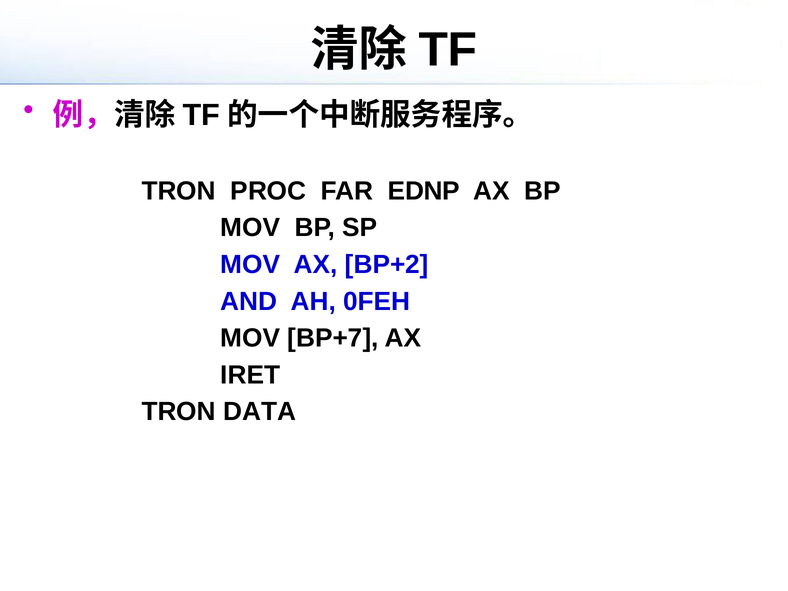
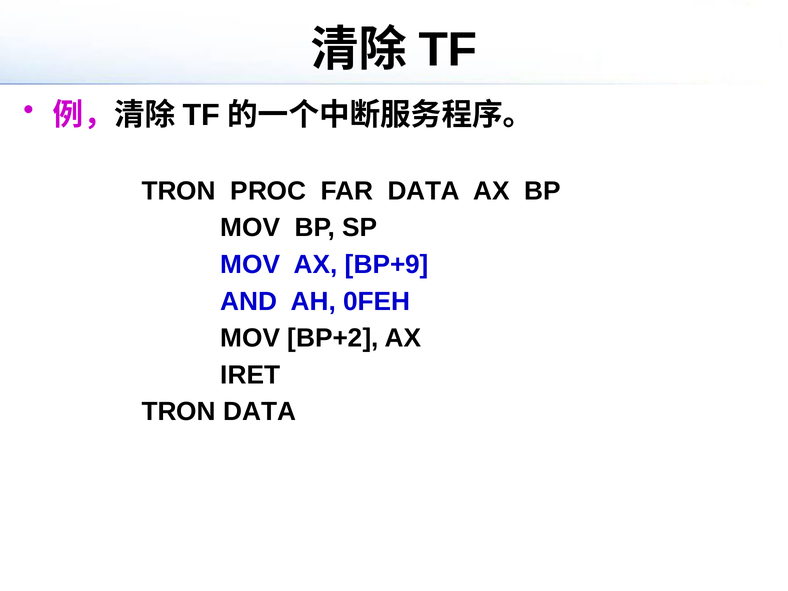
FAR EDNP: EDNP -> DATA (424, 191)
BP+2: BP+2 -> BP+9 (387, 265)
BP+7: BP+7 -> BP+2 (333, 338)
